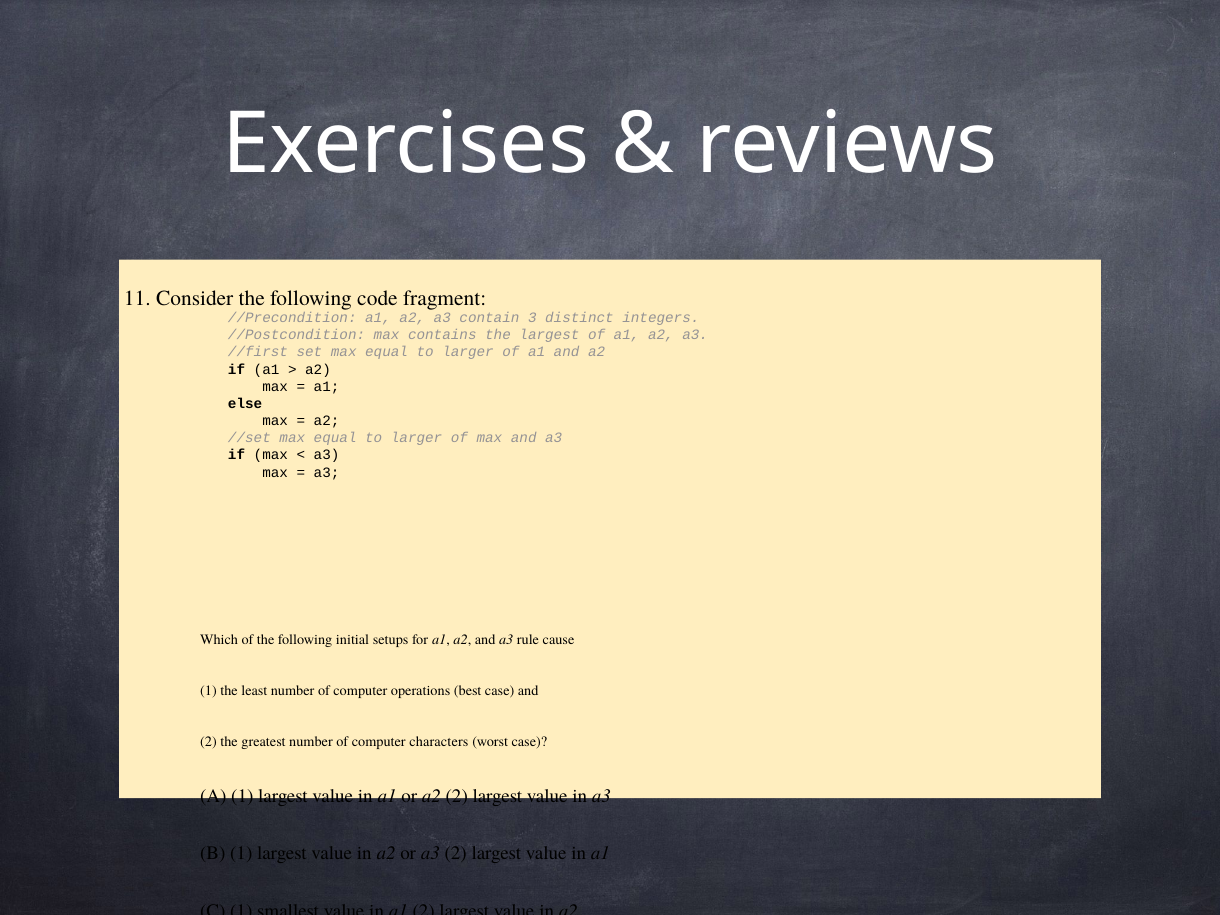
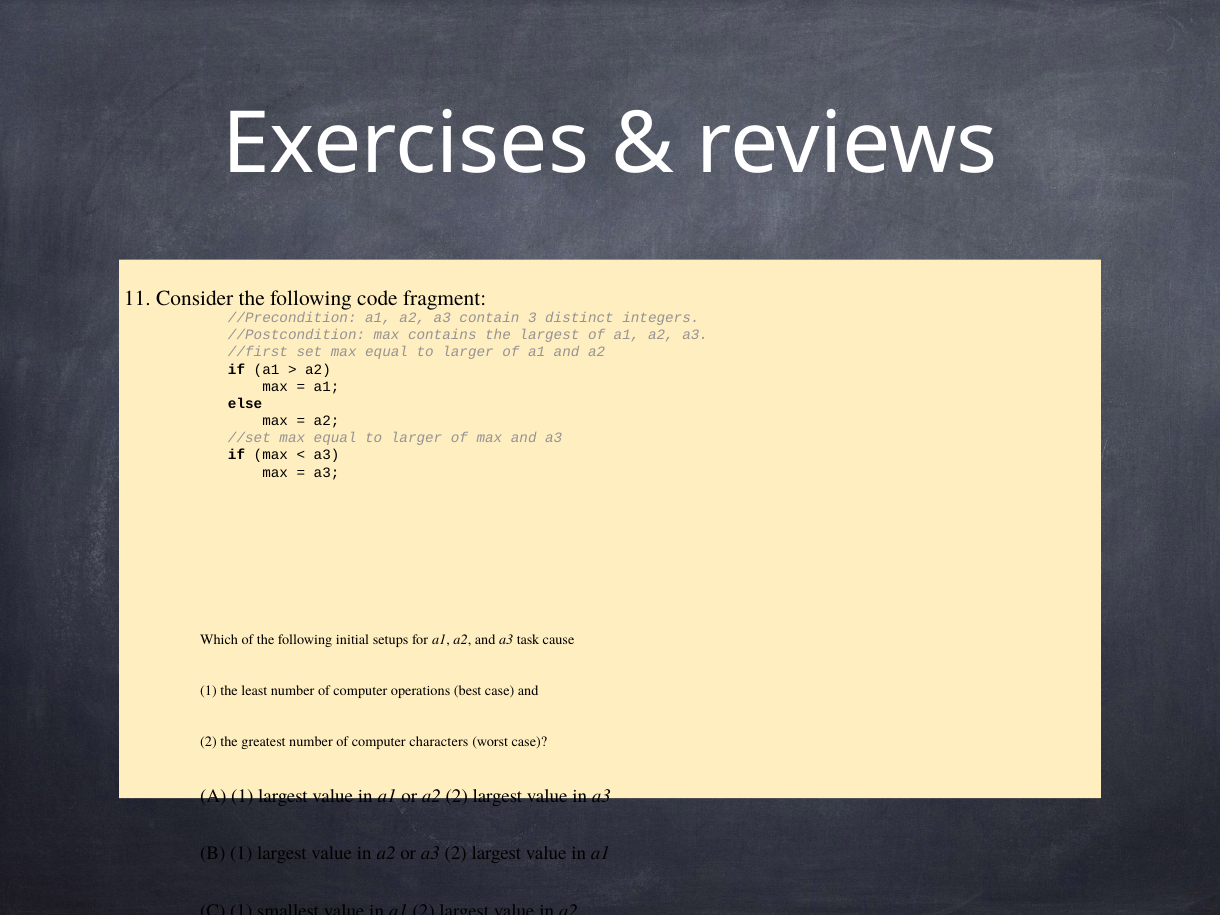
rule: rule -> task (528, 639)
